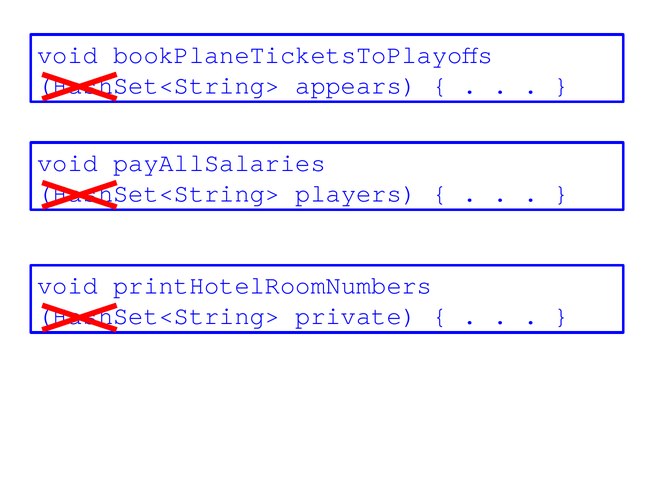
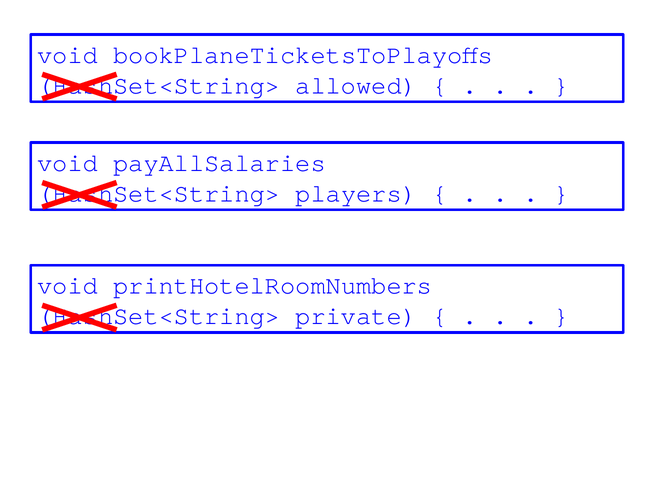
appears: appears -> allowed (356, 85)
